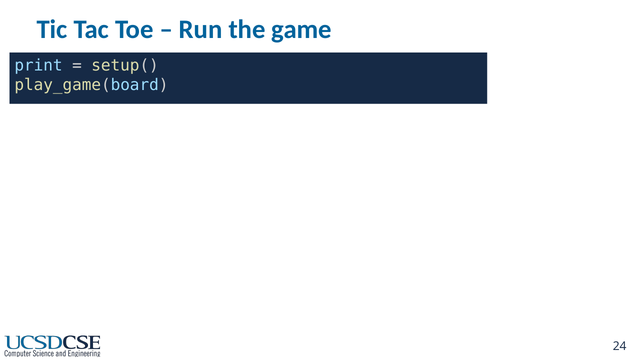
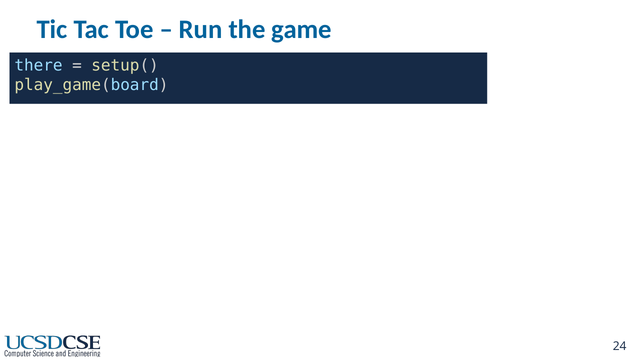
print: print -> there (38, 66)
